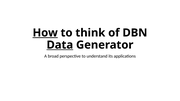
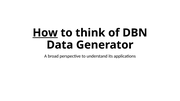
Data underline: present -> none (60, 45)
